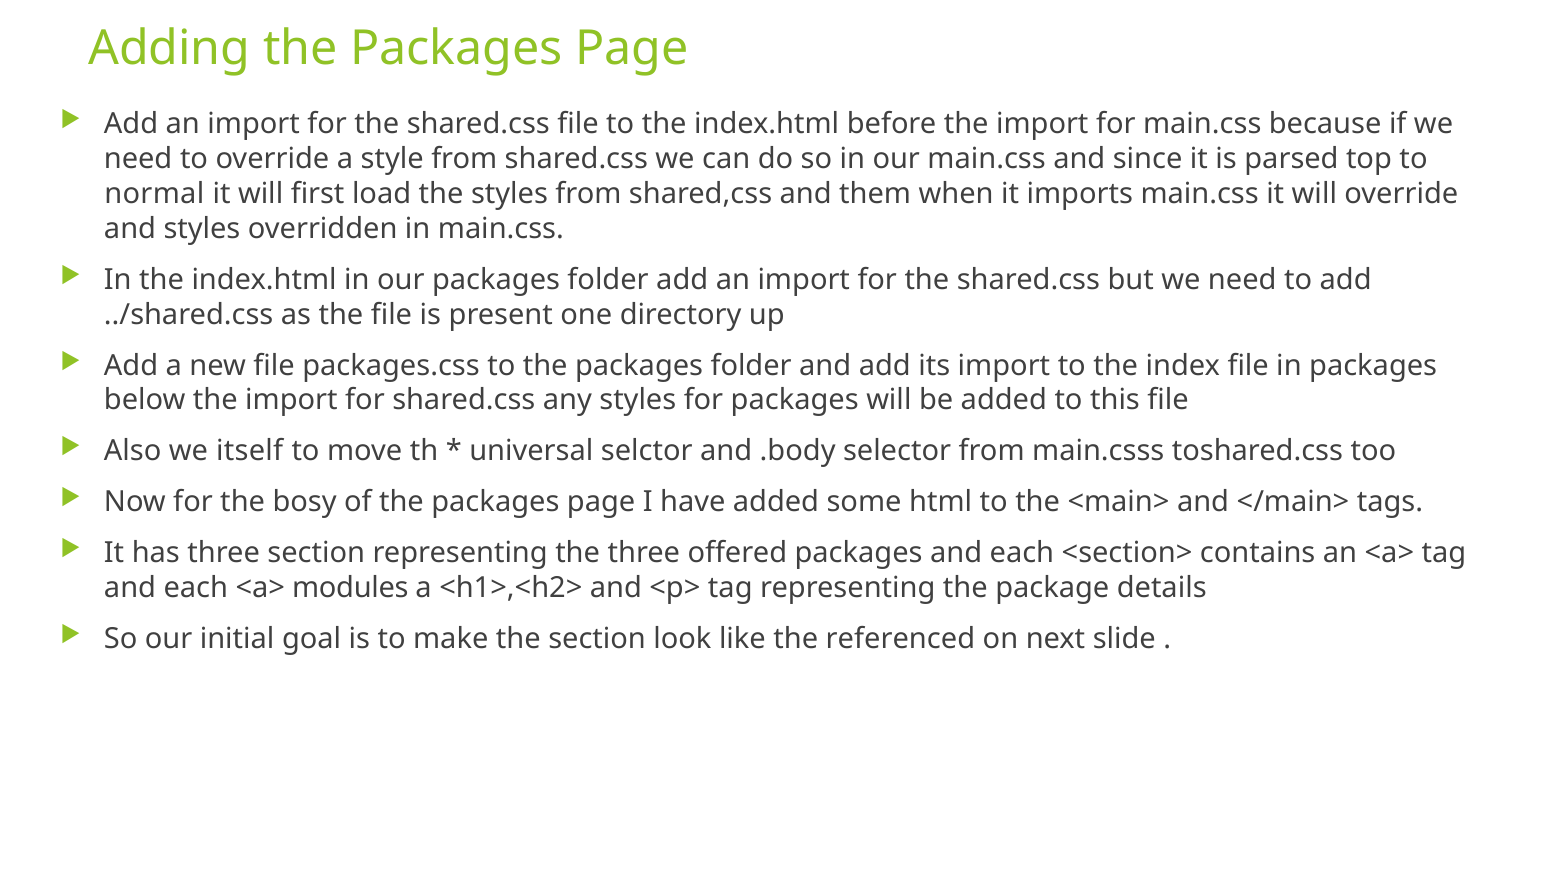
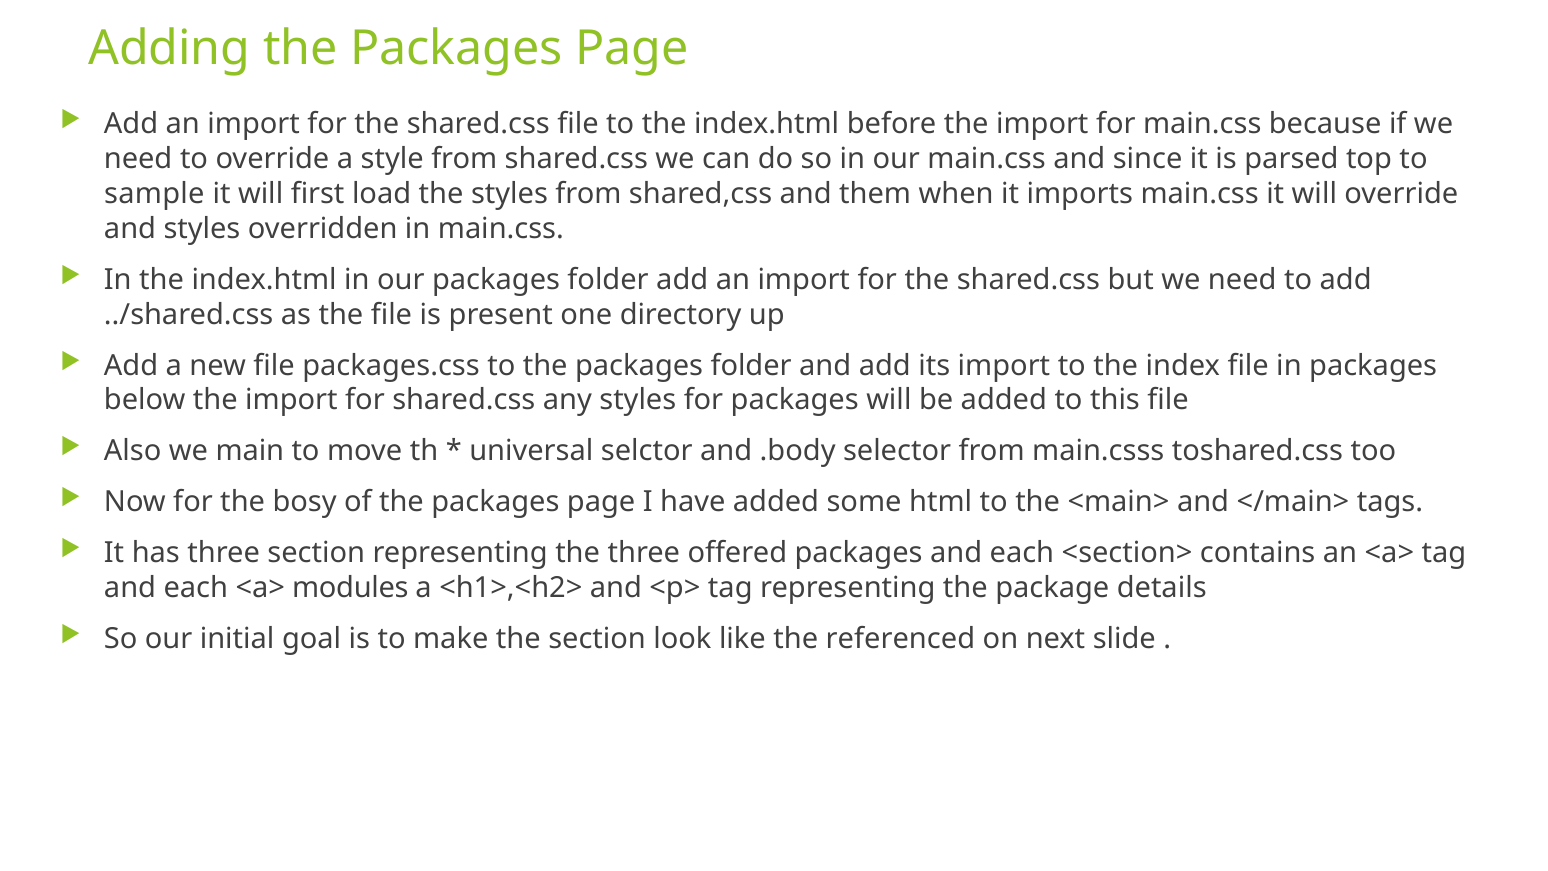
normal: normal -> sample (154, 194)
itself: itself -> main (250, 451)
